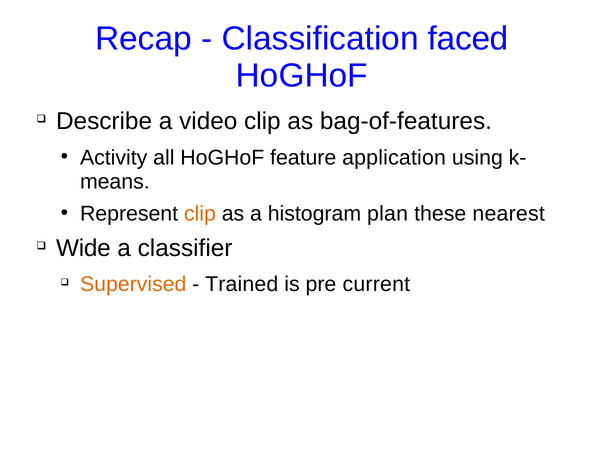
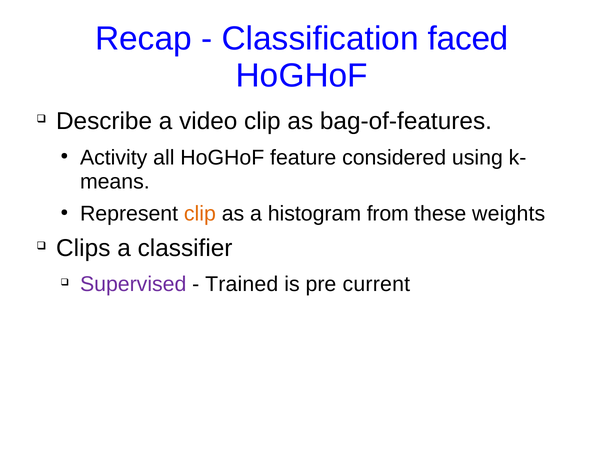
application: application -> considered (394, 158)
plan: plan -> from (388, 214)
nearest: nearest -> weights (509, 214)
Wide: Wide -> Clips (83, 248)
Supervised colour: orange -> purple (133, 284)
